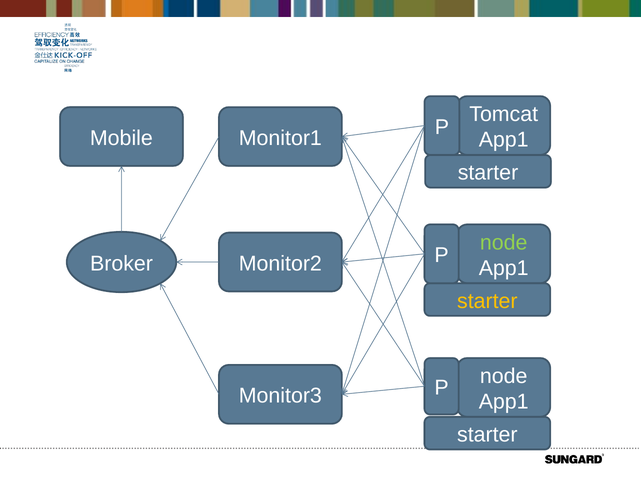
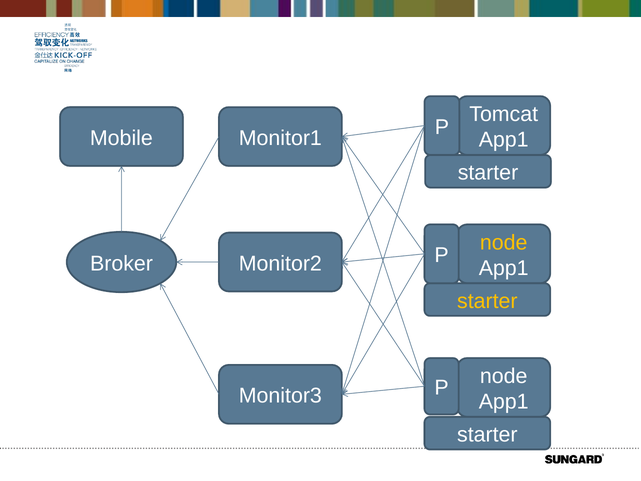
node colour: light green -> yellow (504, 242)
